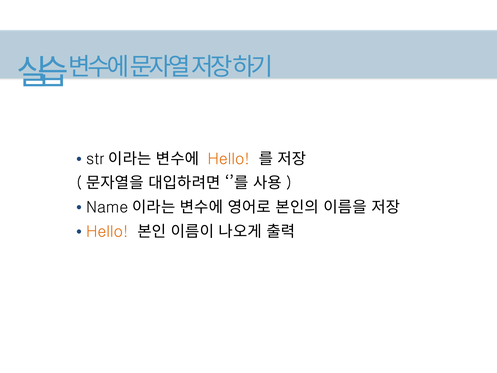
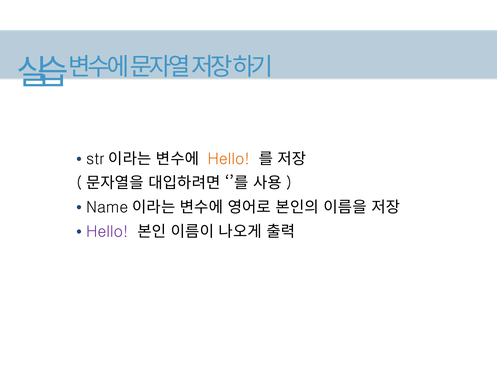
Hello colour: orange -> purple (107, 232)
